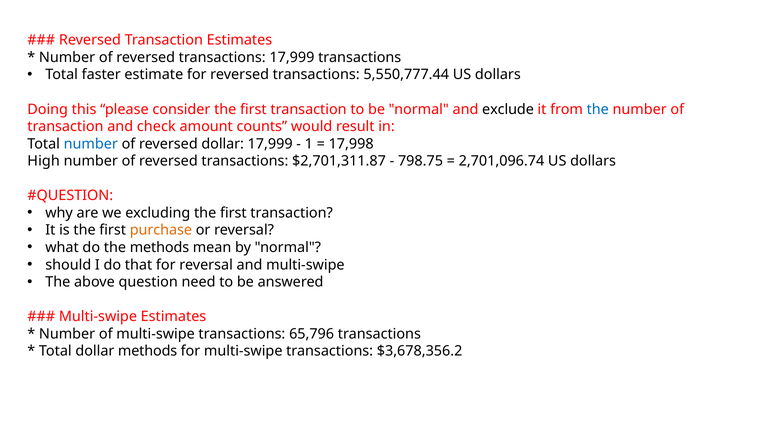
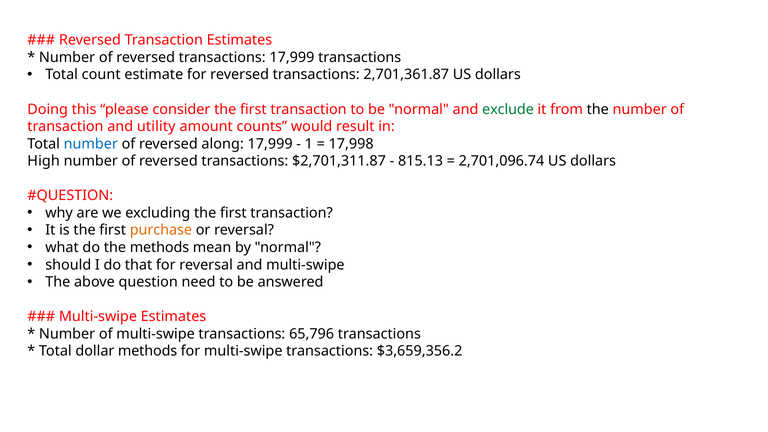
faster: faster -> count (101, 75)
5,550,777.44: 5,550,777.44 -> 2,701,361.87 (406, 75)
exclude colour: black -> green (508, 109)
the colour: blue -> black (598, 109)
check: check -> utility (156, 127)
reversed dollar: dollar -> along (223, 144)
798.75: 798.75 -> 815.13 (421, 161)
$3,678,356.2: $3,678,356.2 -> $3,659,356.2 (420, 351)
